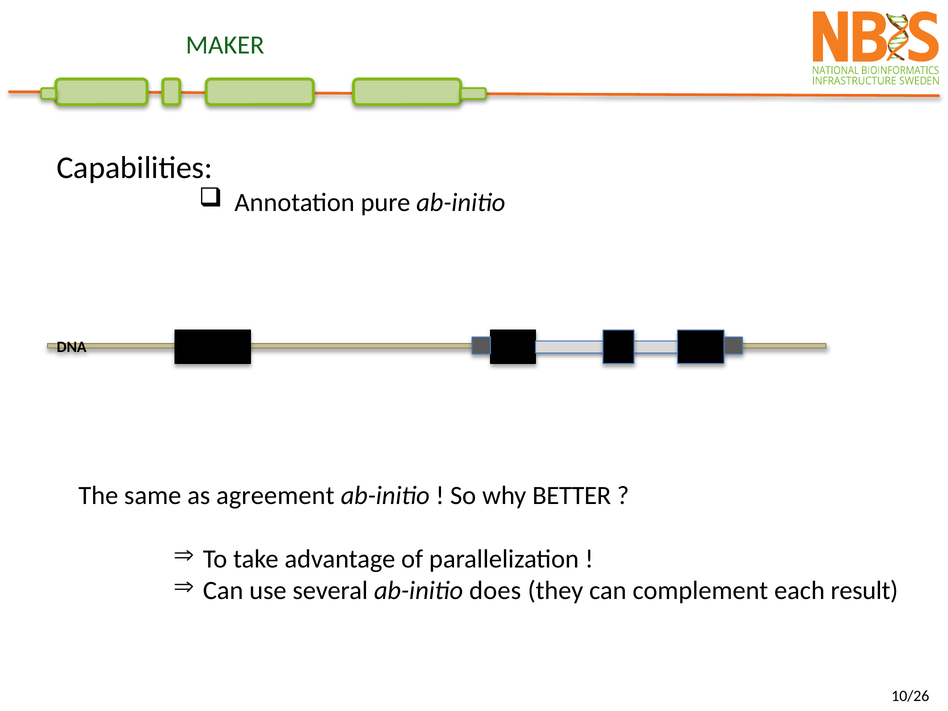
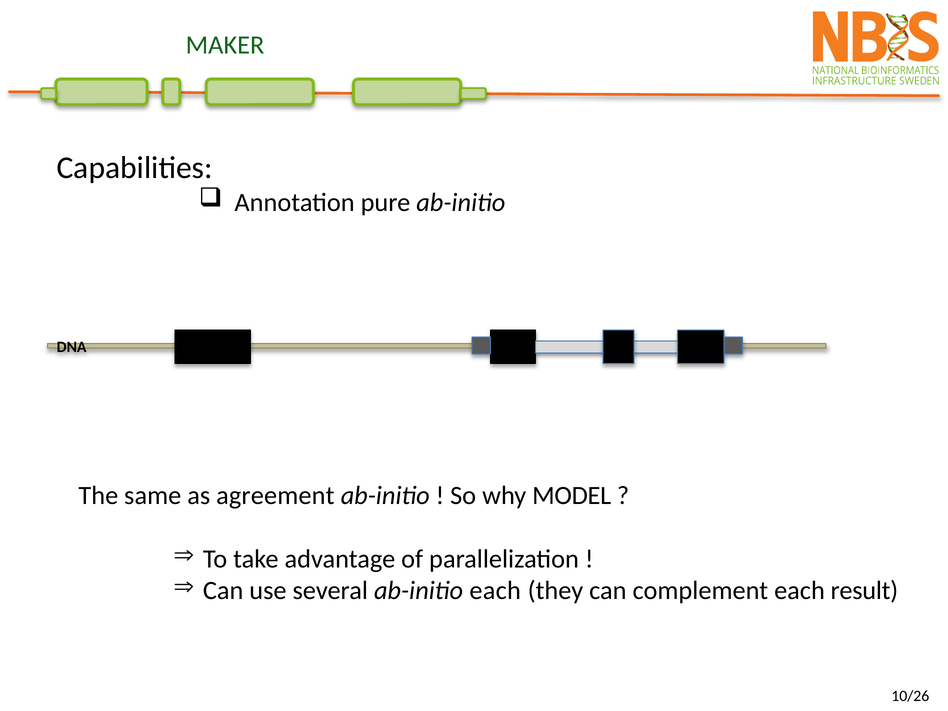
BETTER: BETTER -> MODEL (572, 496)
ab-initio does: does -> each (495, 591)
